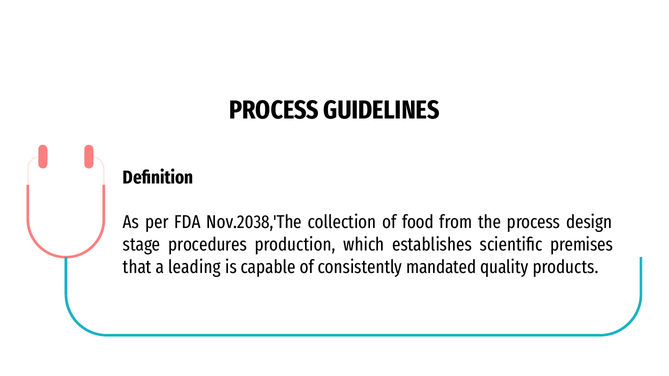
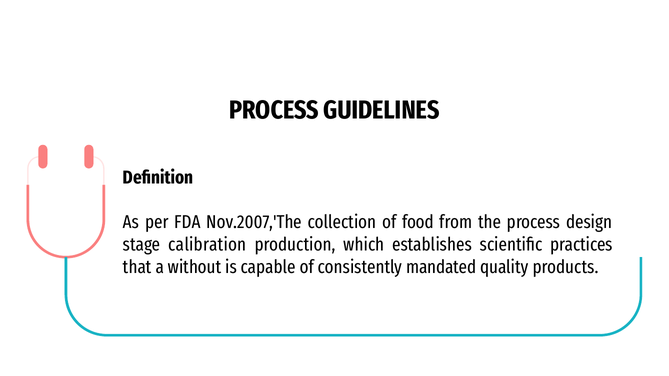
Nov.2038,'The: Nov.2038,'The -> Nov.2007,'The (254, 223)
procedures: procedures -> calibration (207, 245)
premises: premises -> practices (581, 245)
leading: leading -> without (195, 267)
